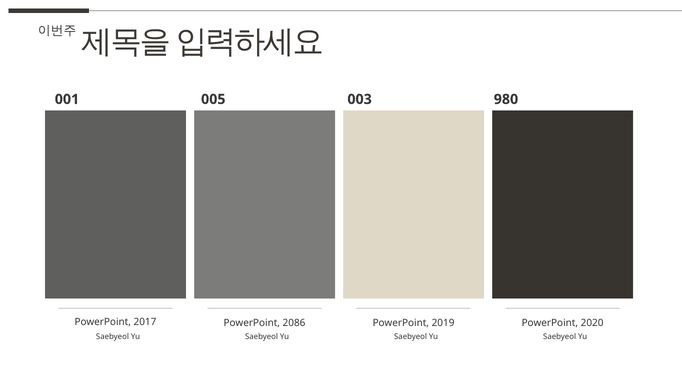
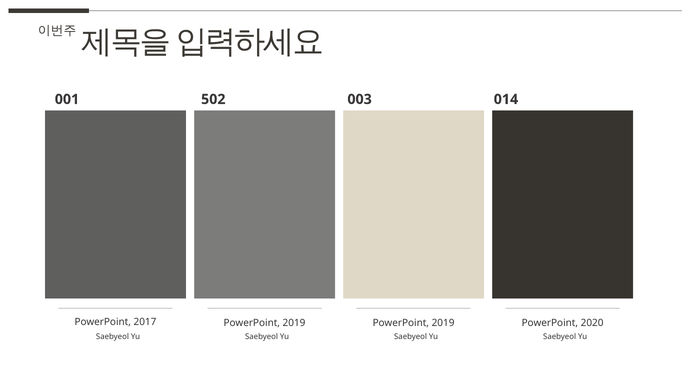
005: 005 -> 502 (213, 99)
980: 980 -> 014 (506, 99)
2086: 2086 -> 2019 (294, 323)
